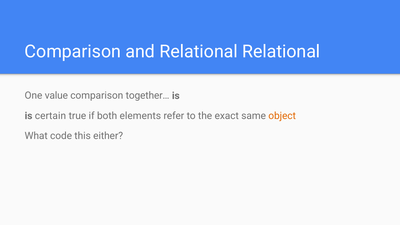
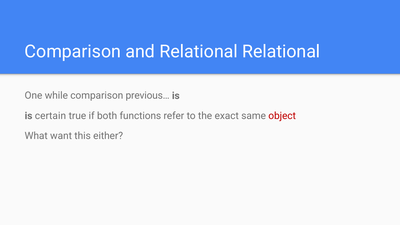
value: value -> while (56, 96)
together…: together… -> previous… (148, 96)
elements: elements -> functions (140, 116)
object colour: orange -> red (282, 116)
code: code -> want (61, 136)
